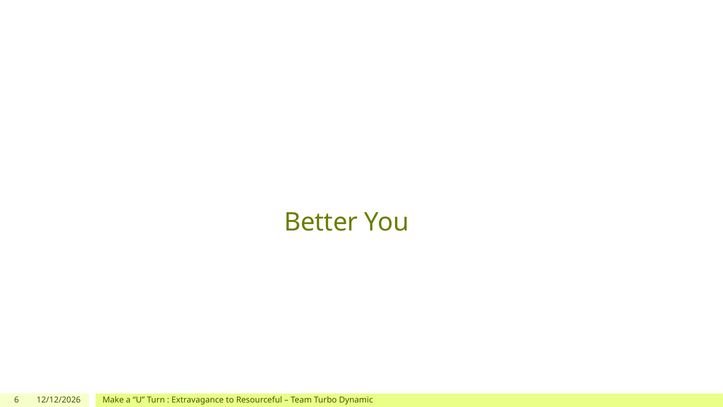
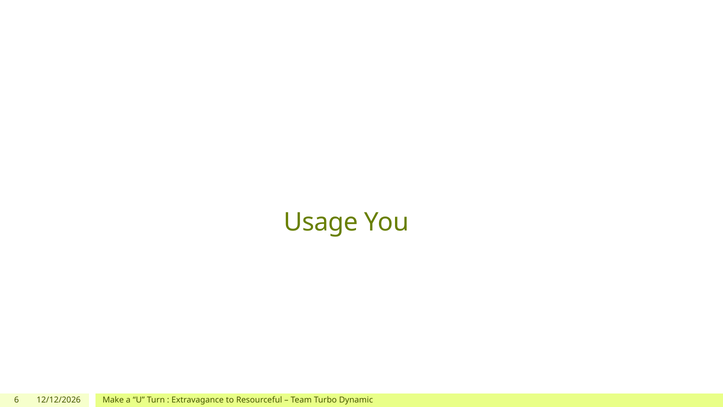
Better: Better -> Usage (321, 222)
